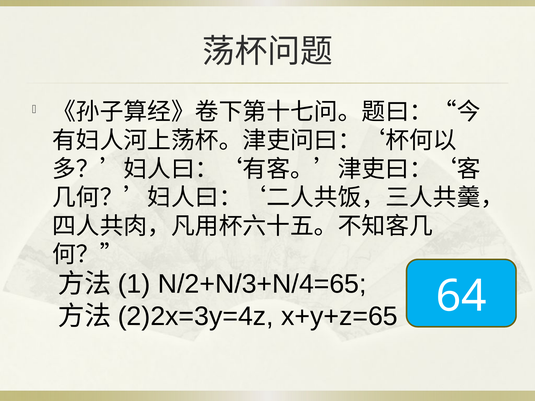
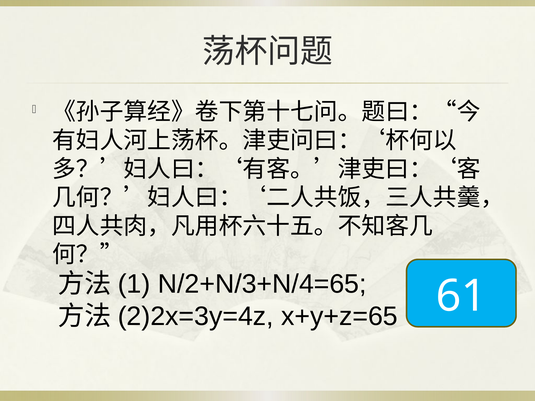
64: 64 -> 61 (461, 296)
